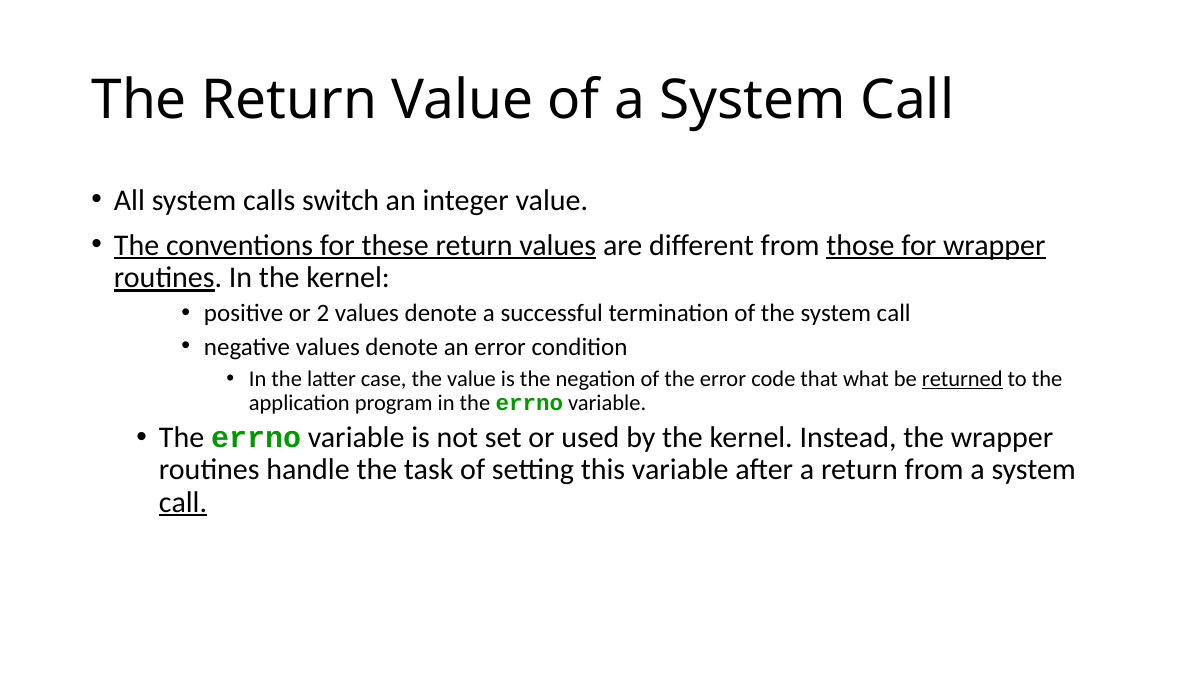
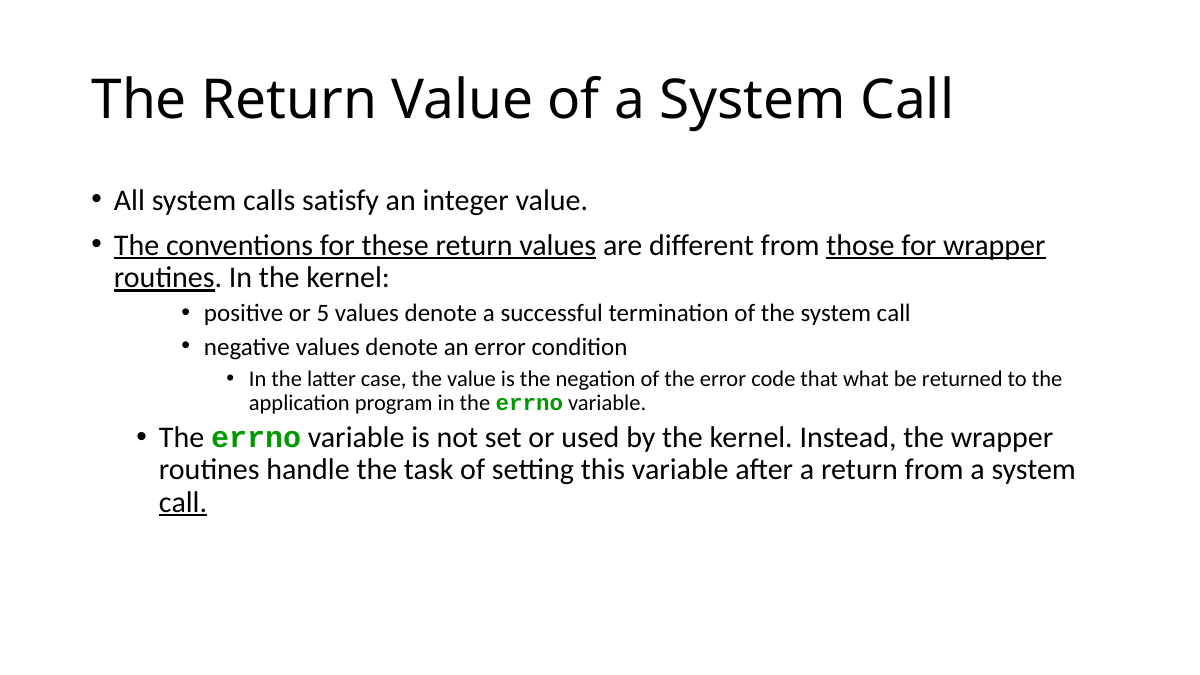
switch: switch -> satisfy (341, 200)
2: 2 -> 5 (323, 313)
returned underline: present -> none (962, 379)
